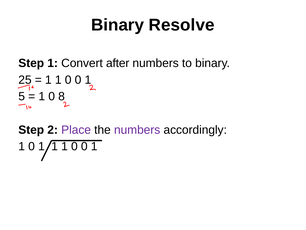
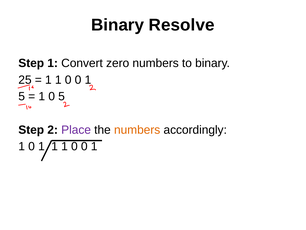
after: after -> zero (118, 63)
0 8: 8 -> 5 (62, 96)
numbers colour: purple -> orange (137, 130)
